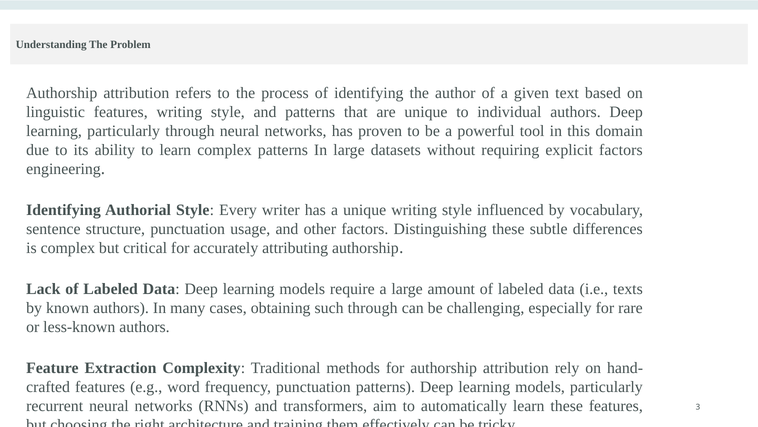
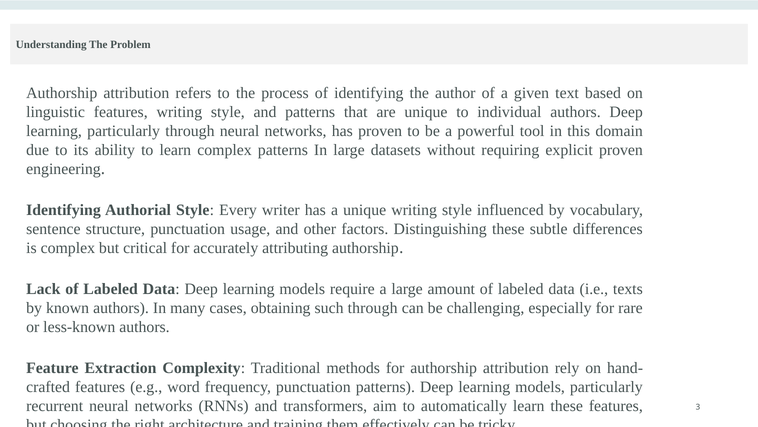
explicit factors: factors -> proven (621, 150)
